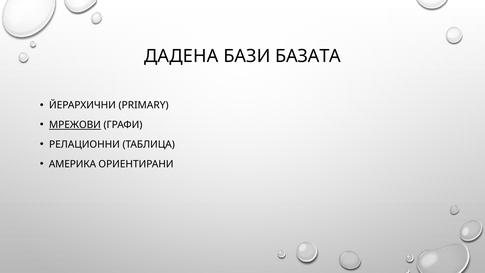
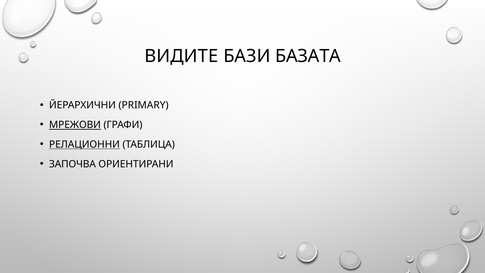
ДАДЕНА: ДАДЕНА -> ВИДИТЕ (181, 56)
РЕЛАЦИОННИ underline: none -> present (84, 144)
АМЕРИКА: АМЕРИКА -> ЗАПОЧВА (72, 164)
